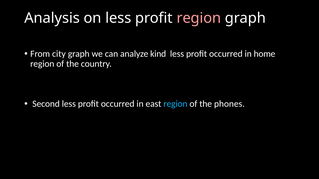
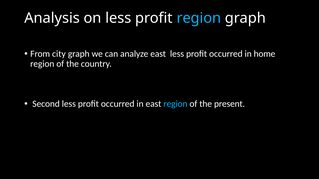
region colour: pink -> light blue (199, 18)
analyze kind: kind -> east (158, 54)
phones: phones -> present (229, 104)
